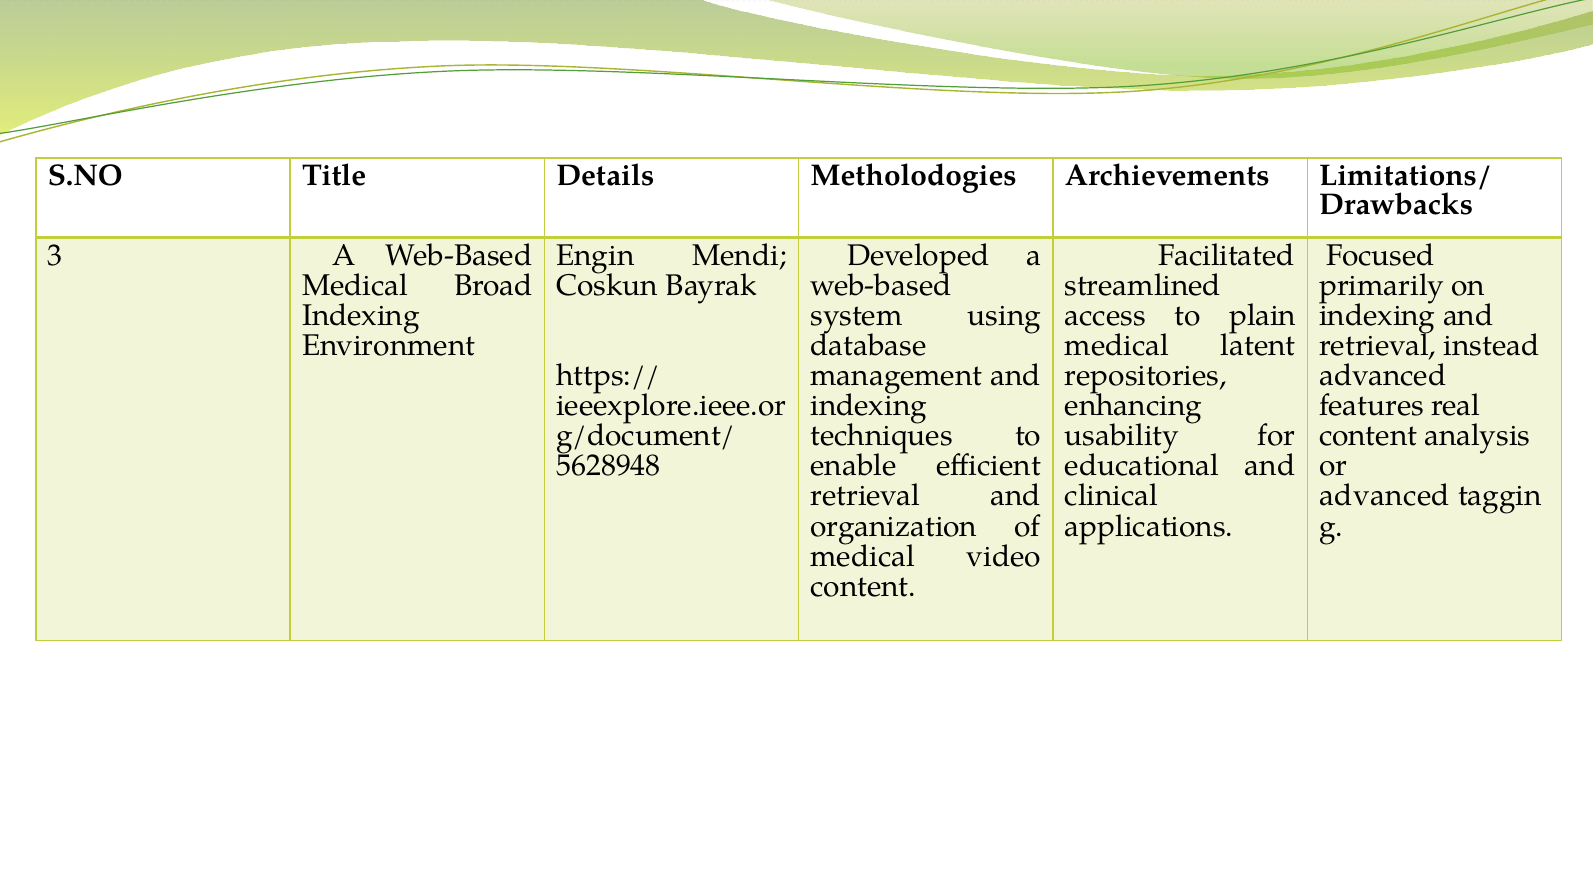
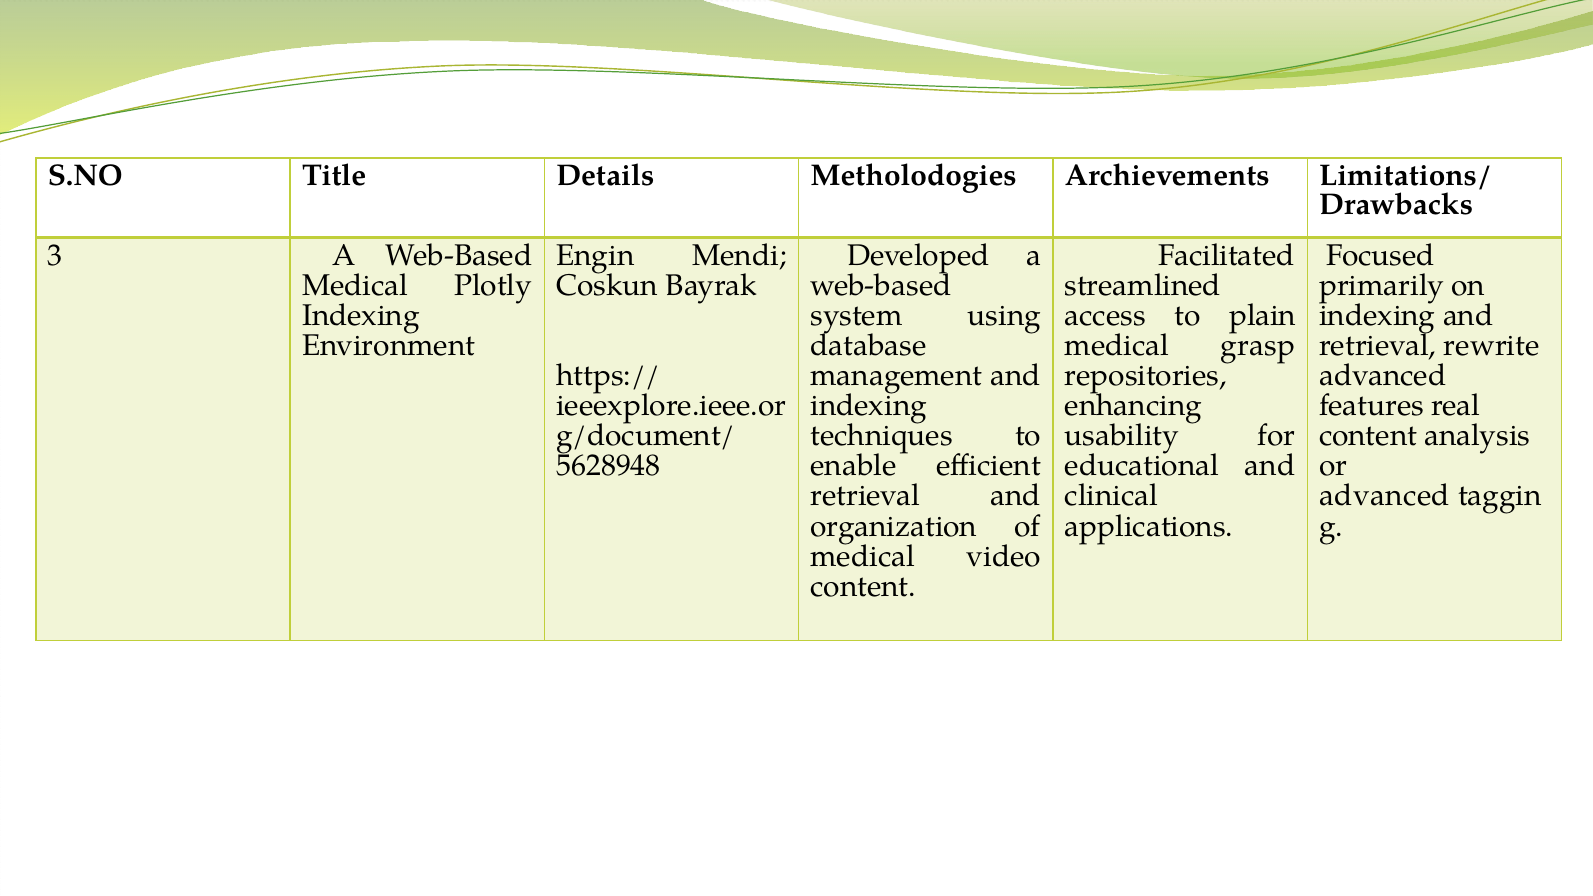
Broad: Broad -> Plotly (493, 286)
latent: latent -> grasp (1258, 346)
instead: instead -> rewrite (1492, 346)
